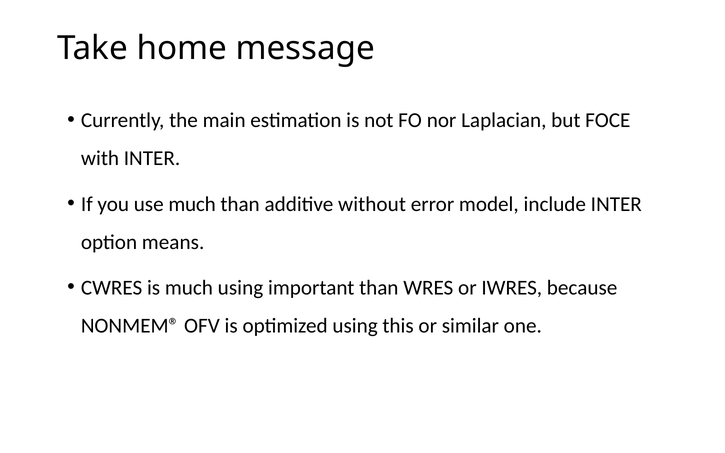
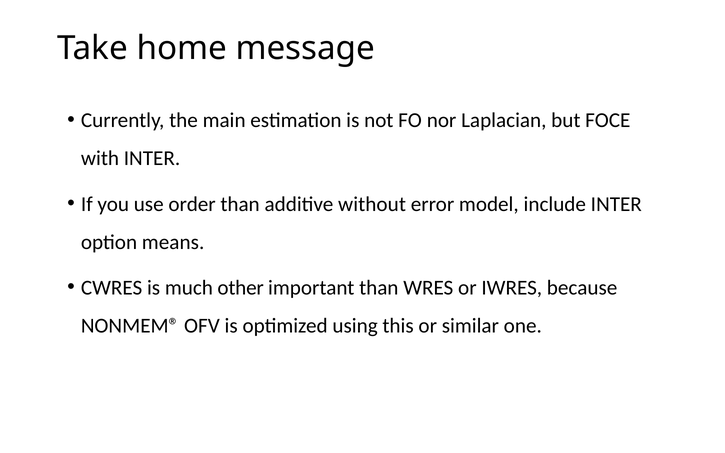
use much: much -> order (192, 204)
much using: using -> other (241, 288)
